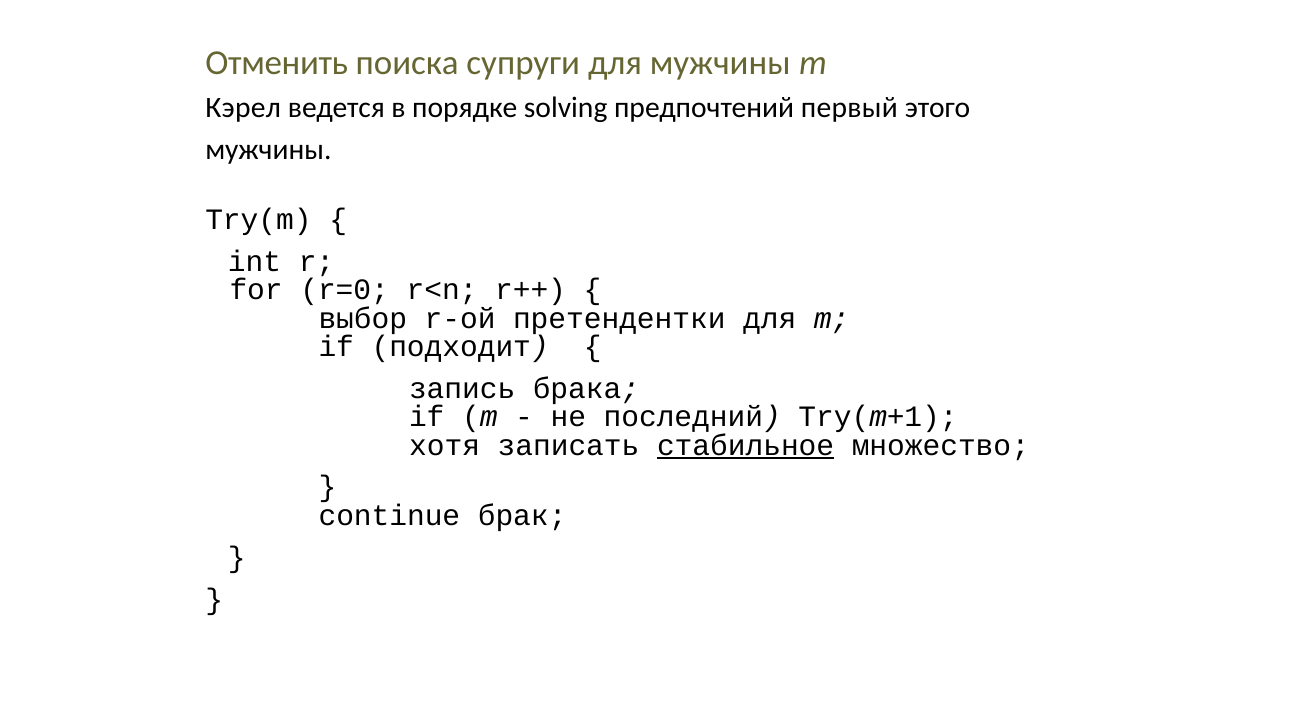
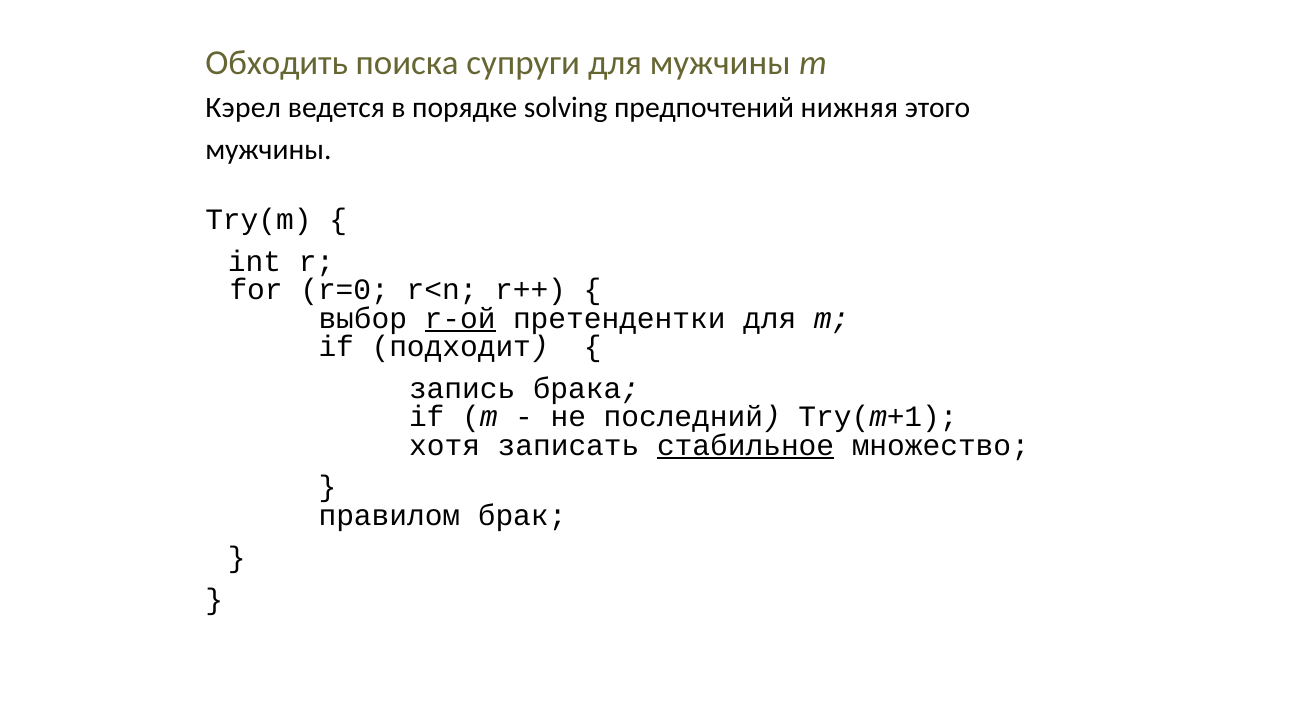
Отменить: Отменить -> Обходить (277, 63)
первый: первый -> нижняя (849, 108)
r-ой underline: none -> present (460, 318)
continue: continue -> правилом (389, 516)
